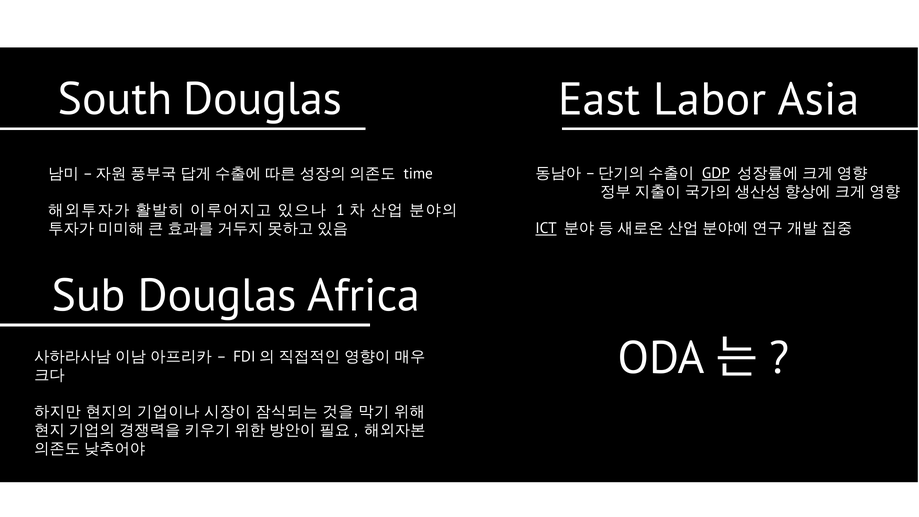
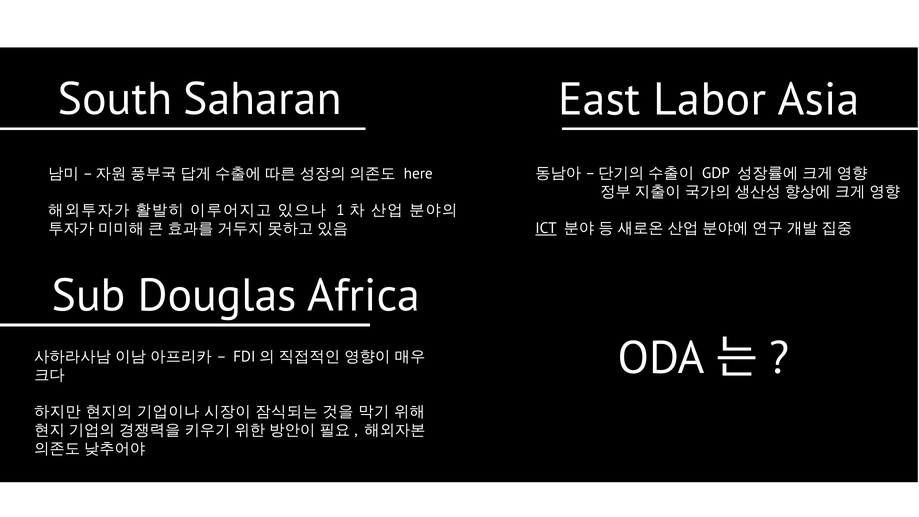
South Douglas: Douglas -> Saharan (262, 99)
GDP underline: present -> none (716, 173)
time: time -> here (418, 174)
